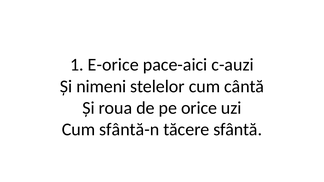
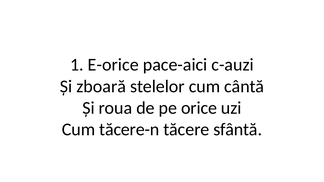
nimeni: nimeni -> zboară (101, 86)
sfântă-n: sfântă-n -> tăcere-n (129, 130)
